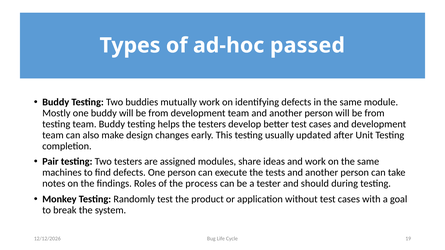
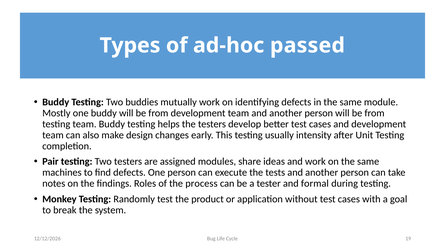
updated: updated -> intensity (314, 135)
should: should -> formal (315, 184)
